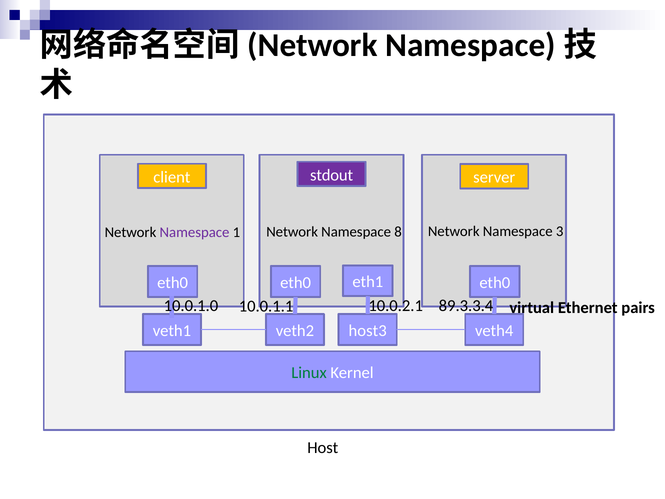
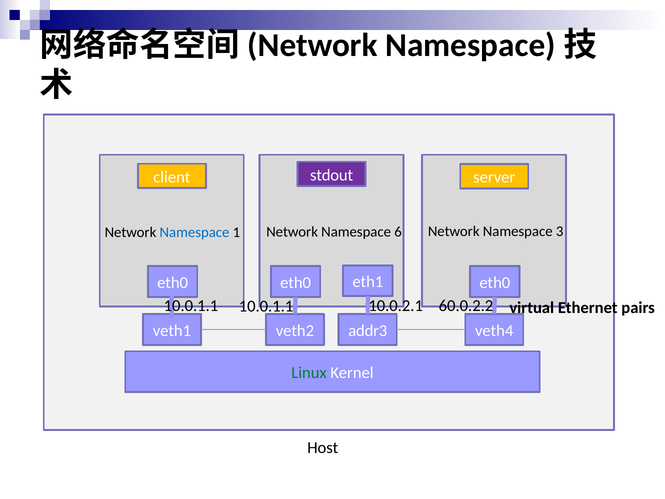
Namespace colour: purple -> blue (194, 232)
8: 8 -> 6 (398, 232)
10.0.1.0: 10.0.1.0 -> 10.0.1.1 (191, 305)
89.3.3.4: 89.3.3.4 -> 60.0.2.2 (466, 306)
host3: host3 -> addr3 (368, 330)
